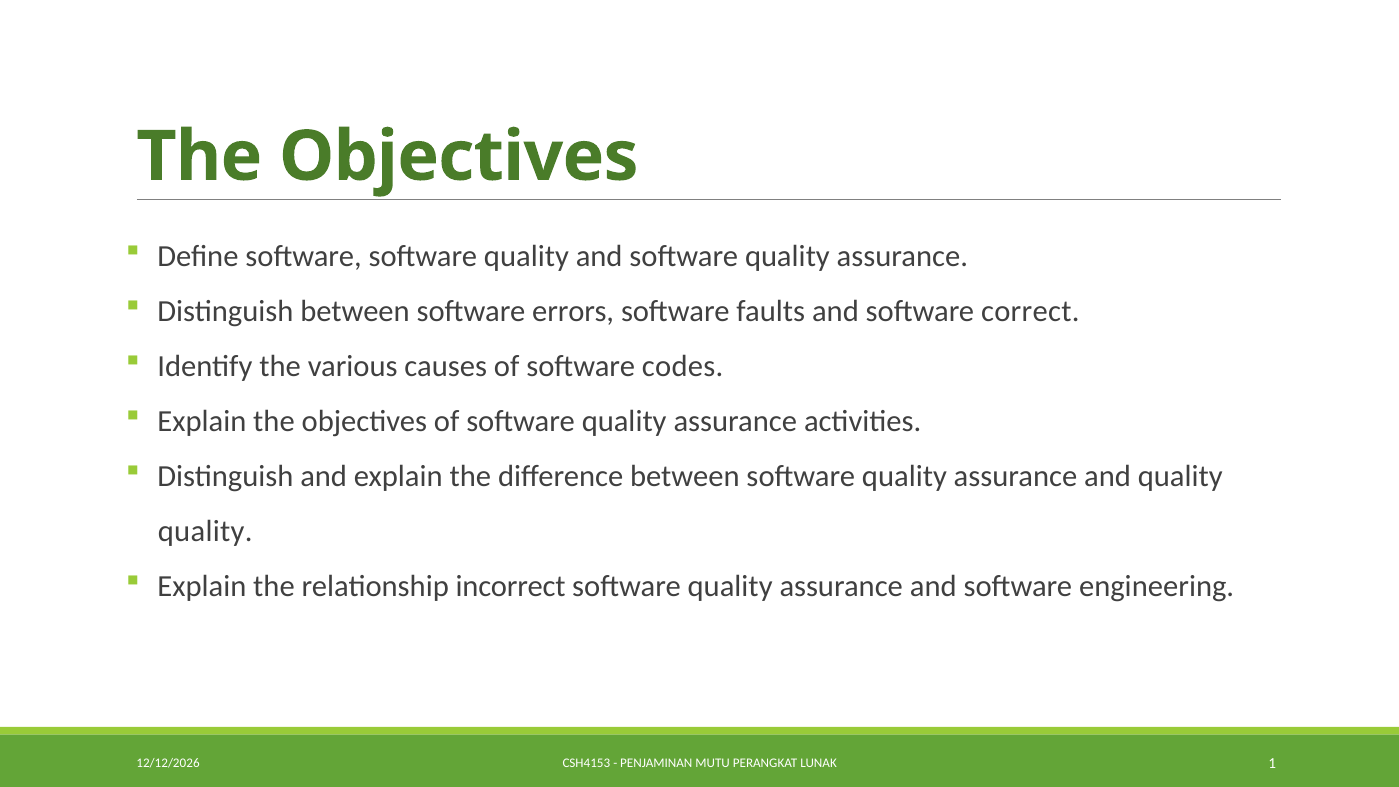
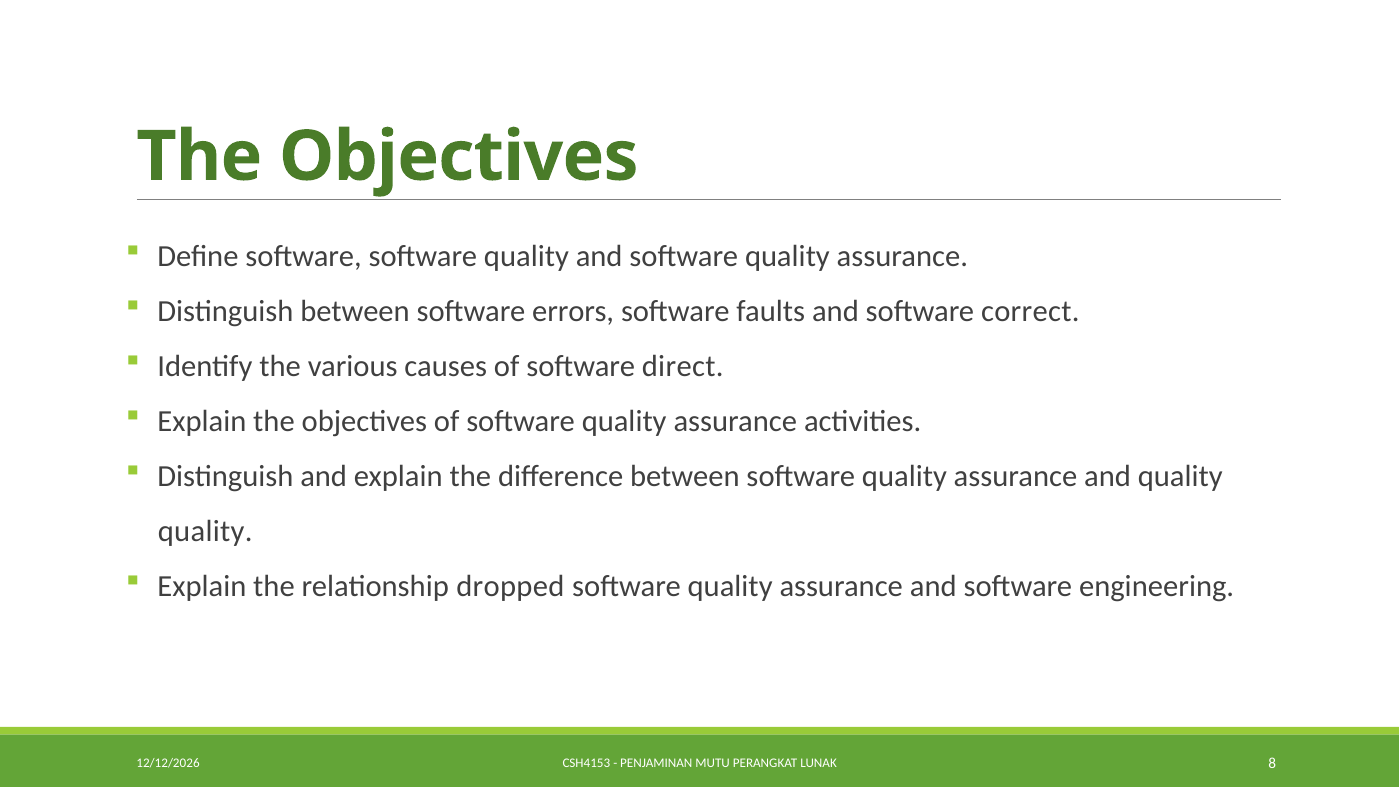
codes: codes -> direct (683, 366)
incorrect: incorrect -> dropped (510, 586)
1: 1 -> 8 (1272, 763)
